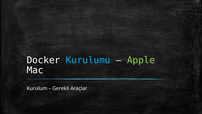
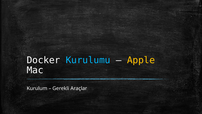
Apple colour: light green -> yellow (141, 60)
